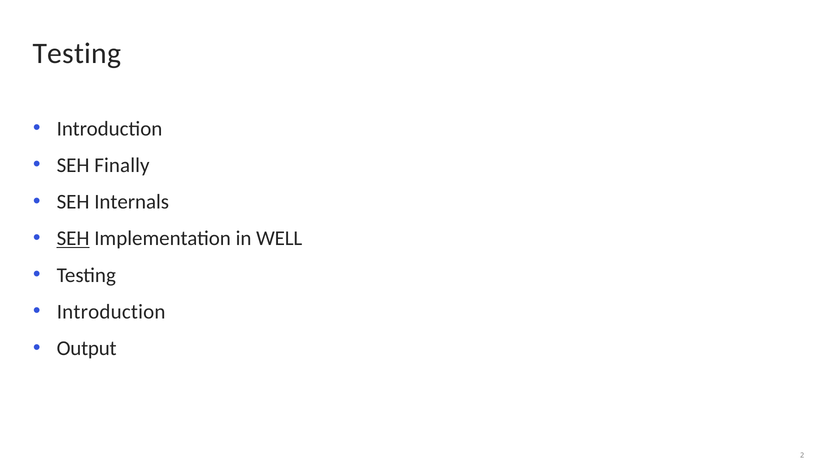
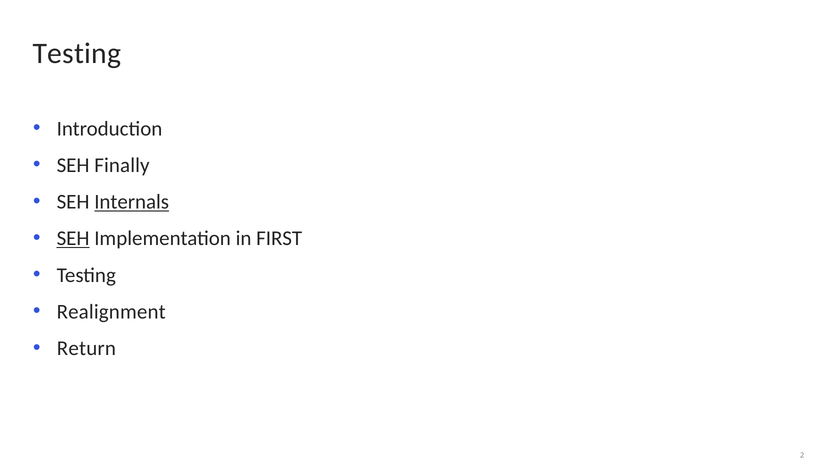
Internals underline: none -> present (132, 202)
WELL: WELL -> FIRST (279, 238)
Introduction: Introduction -> Realignment (111, 312)
Output: Output -> Return (86, 348)
